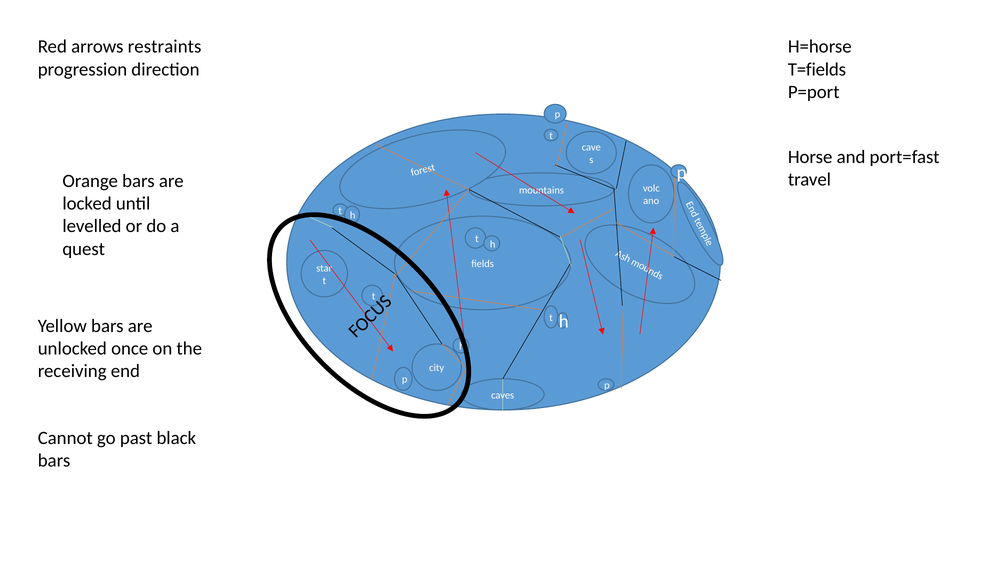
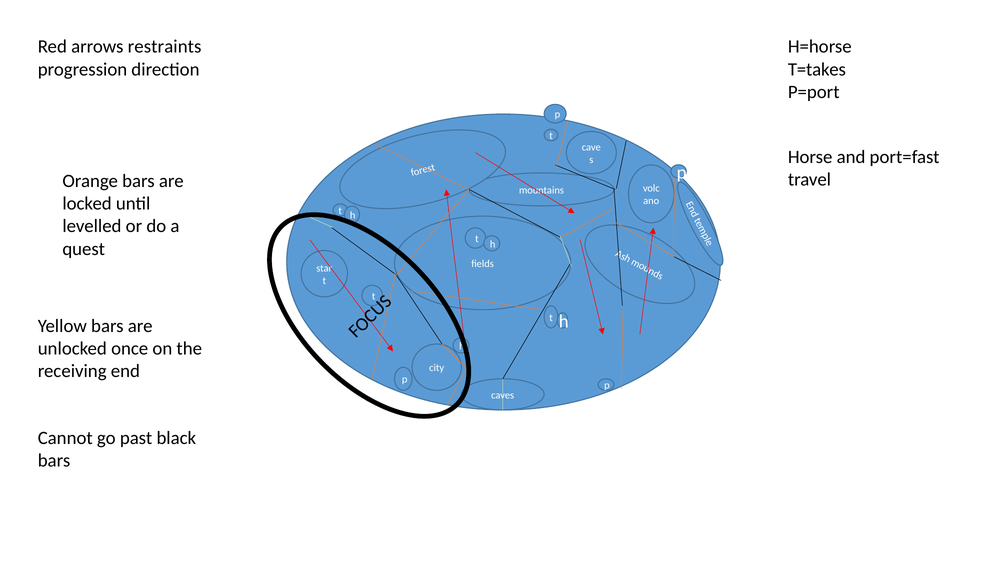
T=fields: T=fields -> T=takes (817, 69)
